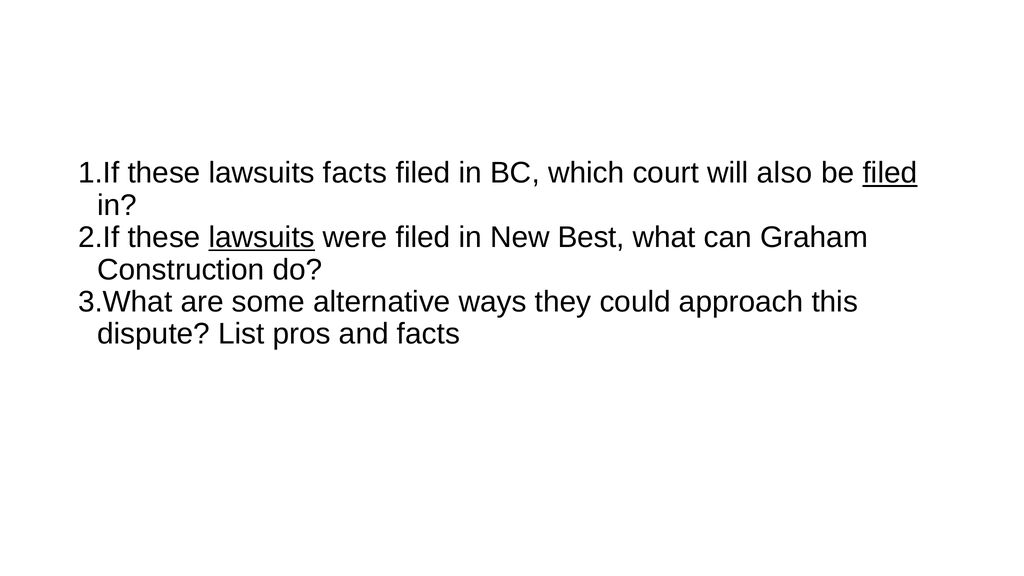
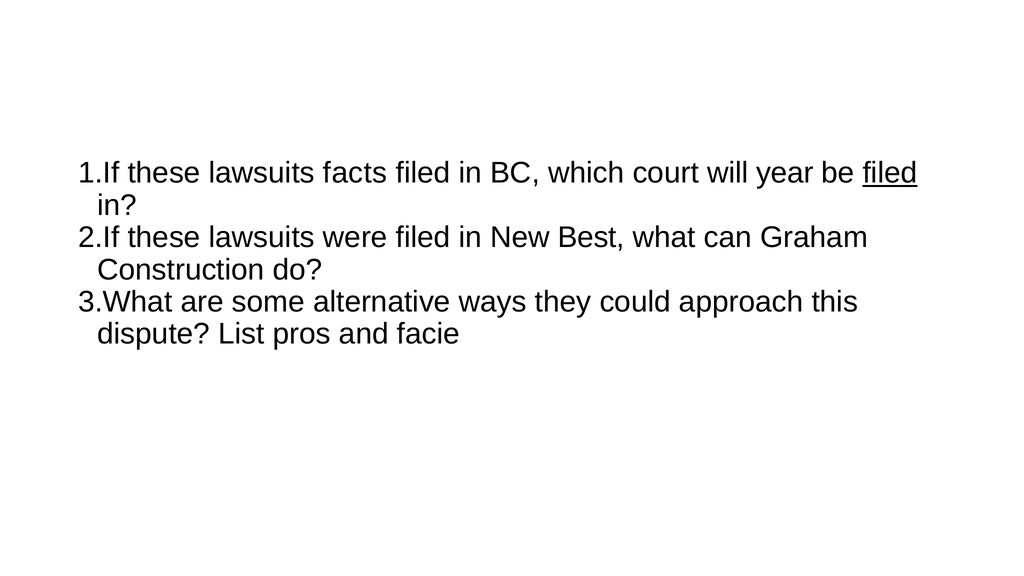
also: also -> year (785, 173)
lawsuits underline: present -> none (262, 237)
and facts: facts -> facie (428, 334)
